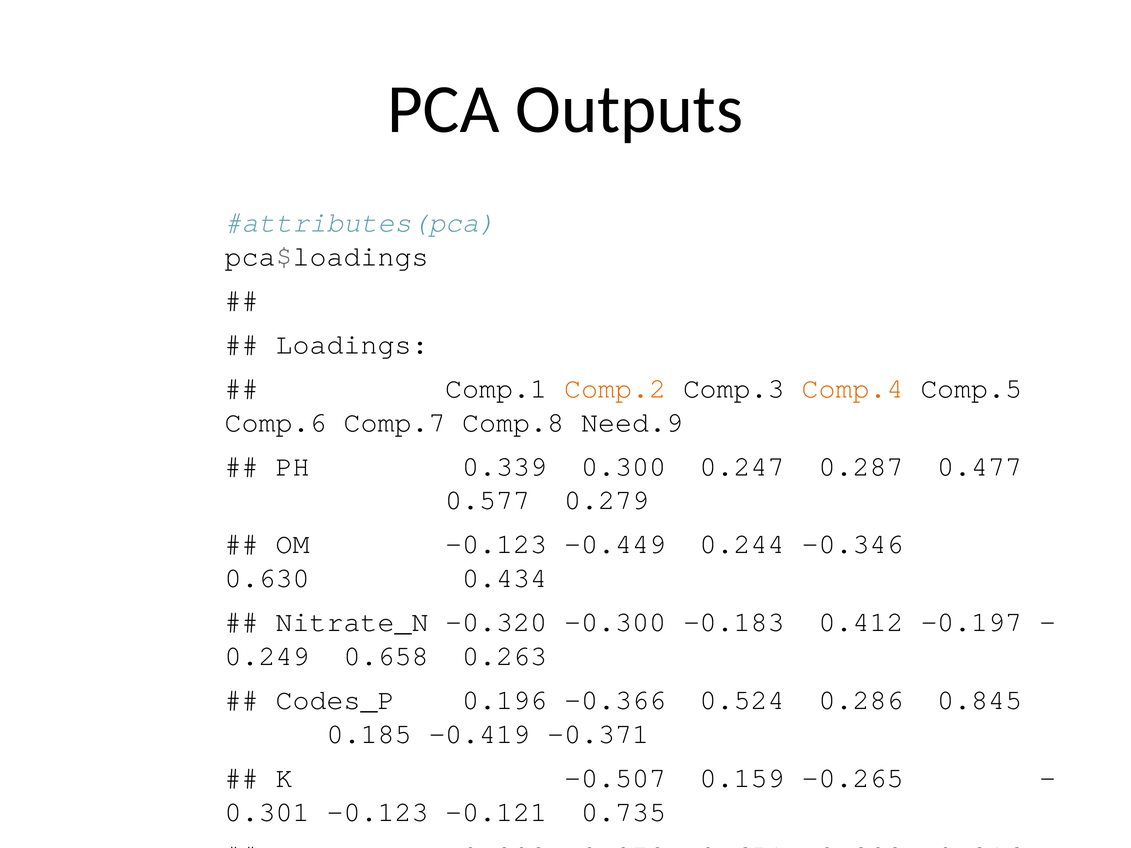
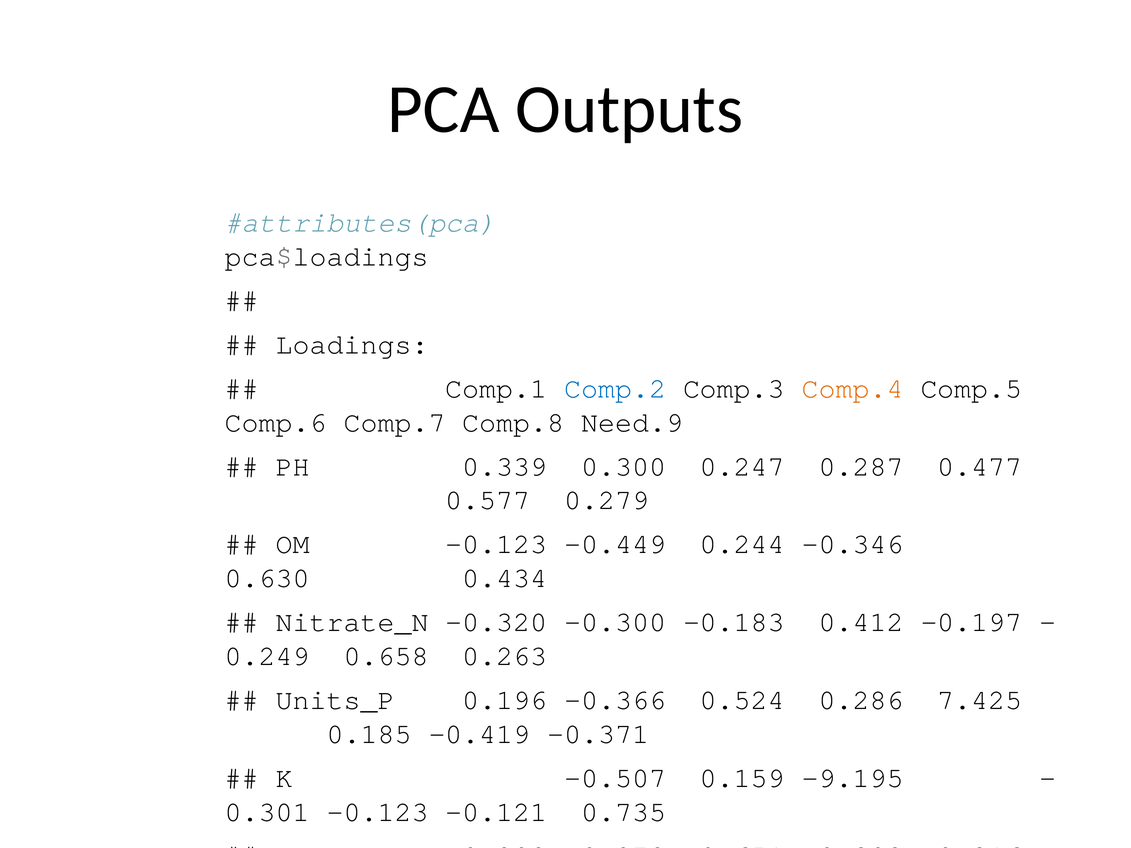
Comp.2 colour: orange -> blue (615, 388)
Codes_P: Codes_P -> Units_P (335, 700)
0.845: 0.845 -> 7.425 (980, 700)
-0.265: -0.265 -> -9.195 (853, 778)
